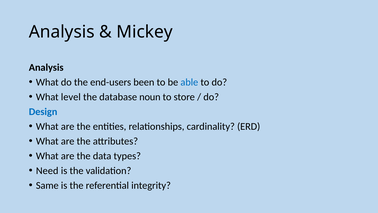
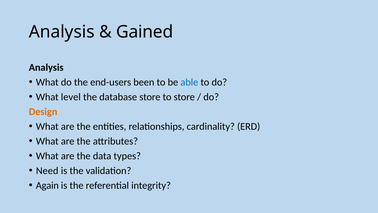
Mickey: Mickey -> Gained (145, 32)
database noun: noun -> store (150, 97)
Design colour: blue -> orange (43, 112)
Same: Same -> Again (47, 185)
